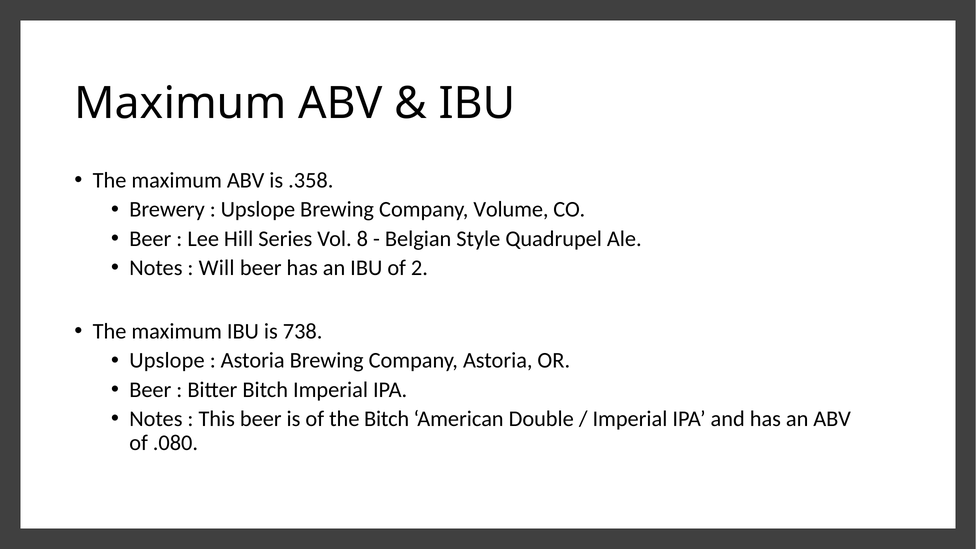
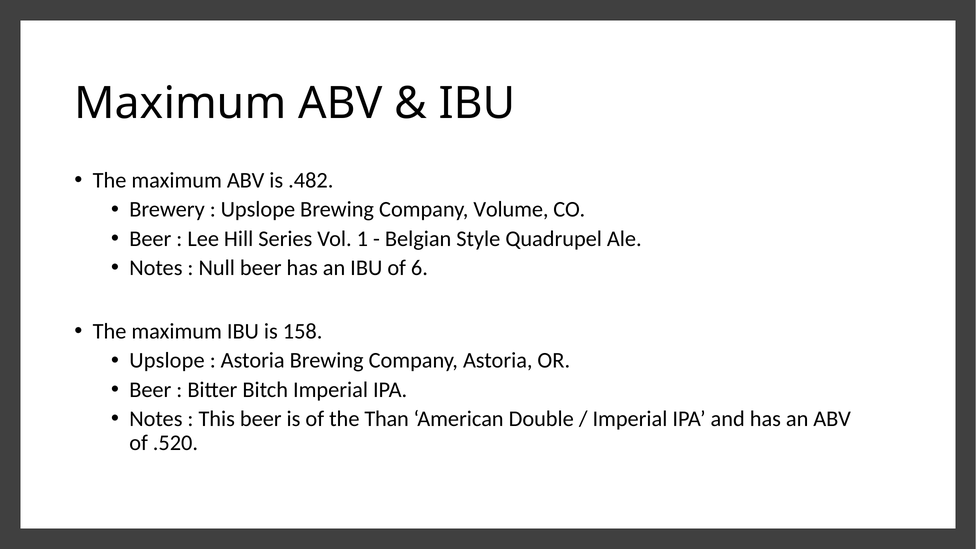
.358: .358 -> .482 (311, 180)
8: 8 -> 1 (362, 239)
Will: Will -> Null (217, 268)
2: 2 -> 6 (419, 268)
738: 738 -> 158 (303, 331)
the Bitch: Bitch -> Than (387, 419)
.080: .080 -> .520 (175, 443)
